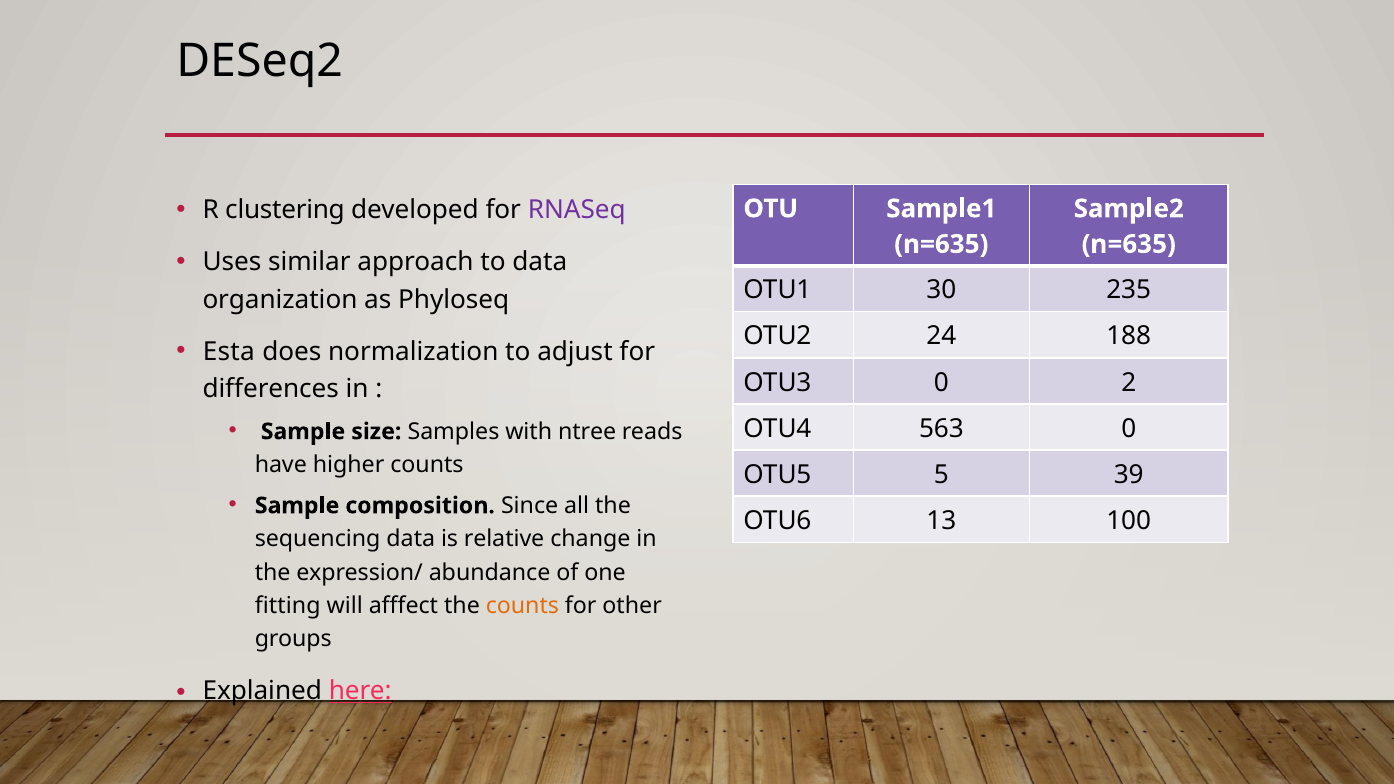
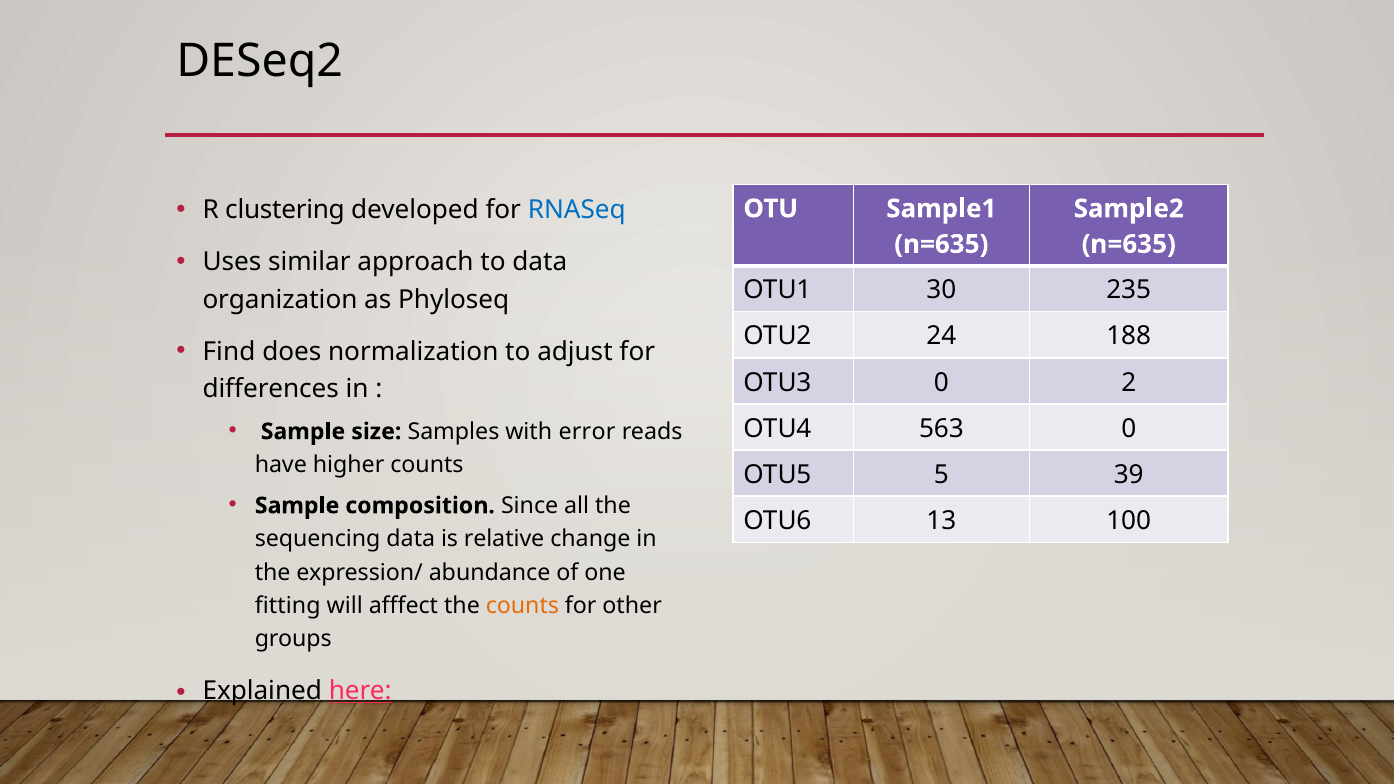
RNASeq colour: purple -> blue (577, 210)
Esta: Esta -> Find (229, 352)
ntree: ntree -> error (587, 432)
